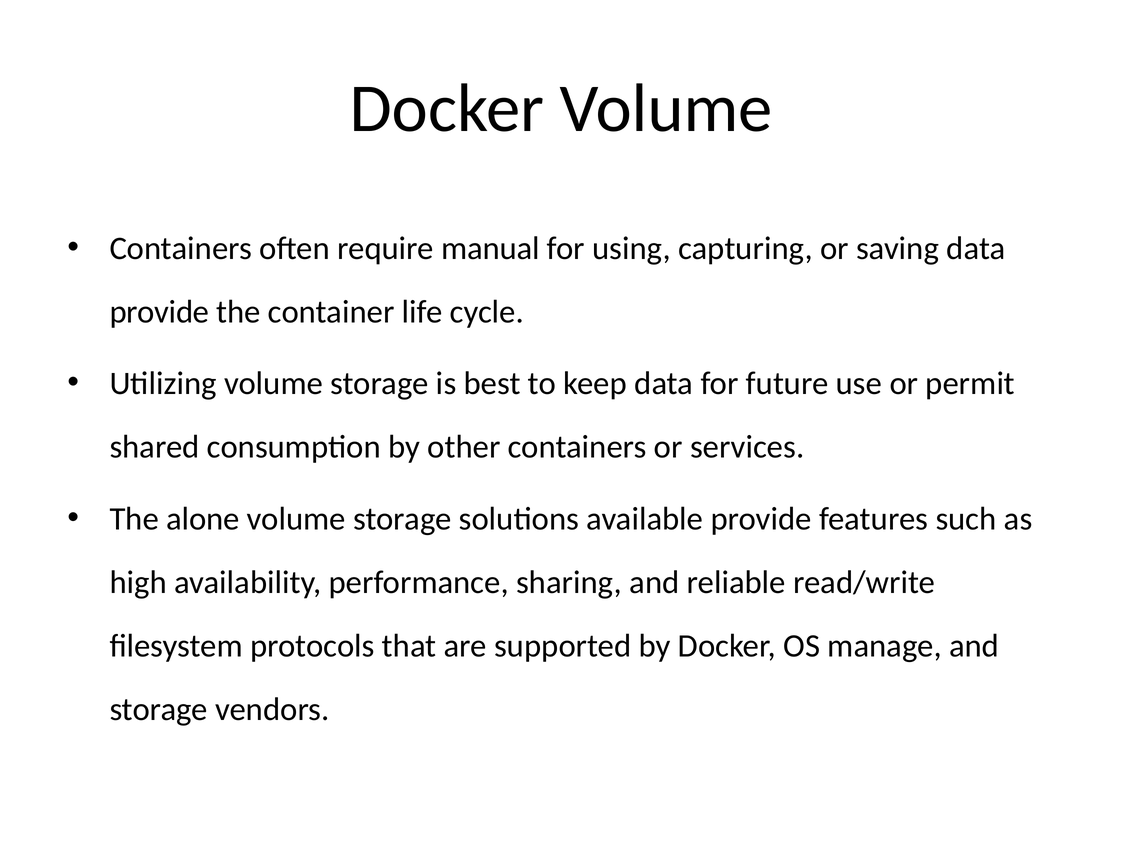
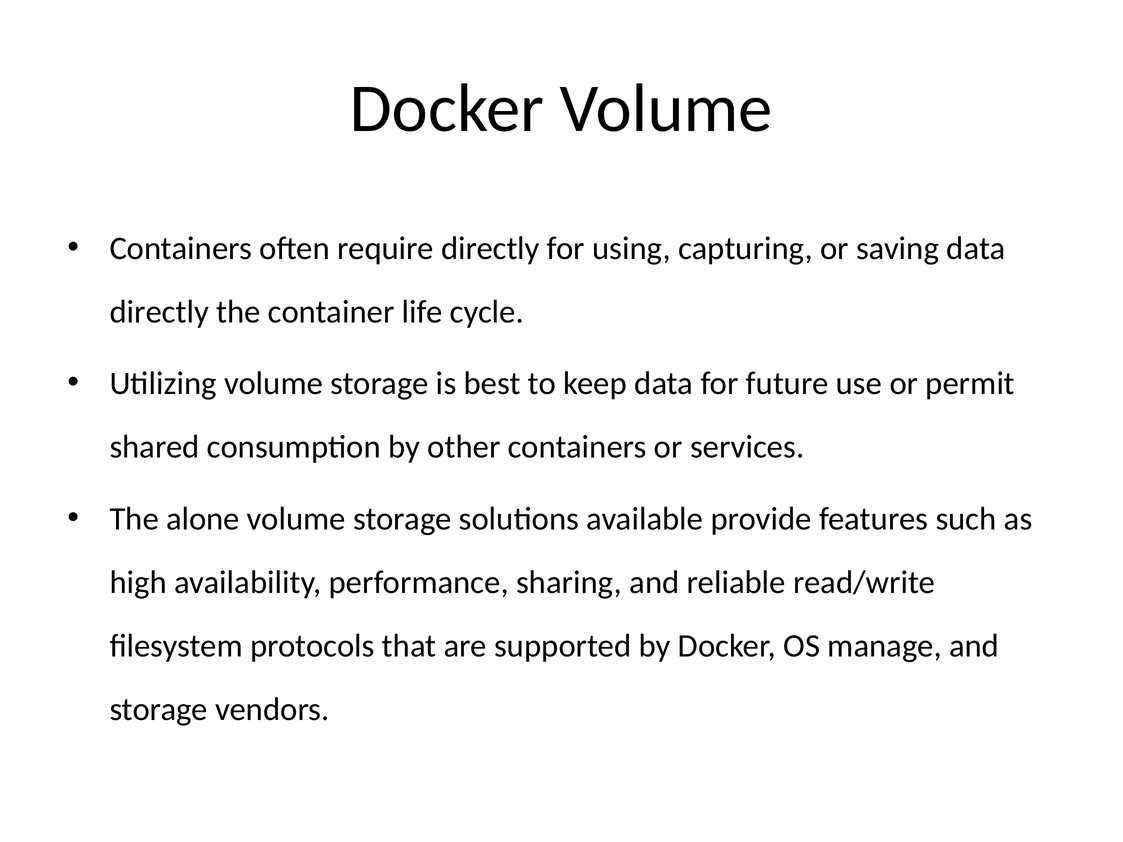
require manual: manual -> directly (490, 248)
provide: provide -> directly (159, 312)
